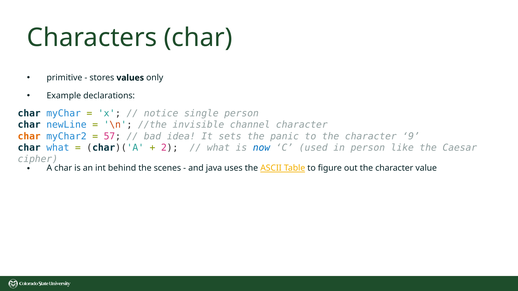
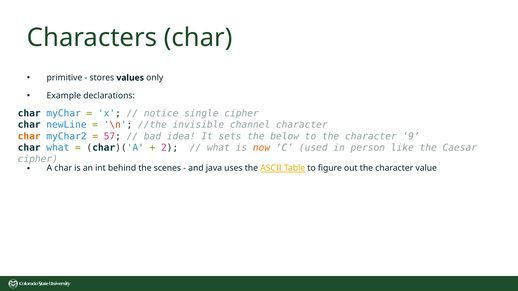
single person: person -> cipher (242, 114)
panic: panic -> below (285, 136)
now colour: blue -> orange (262, 148)
